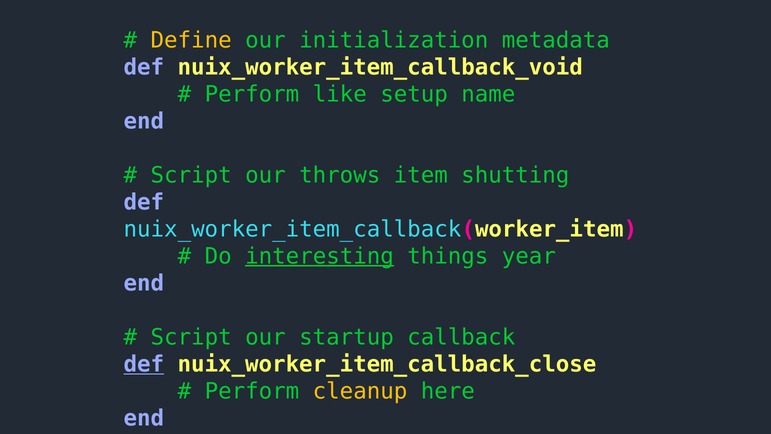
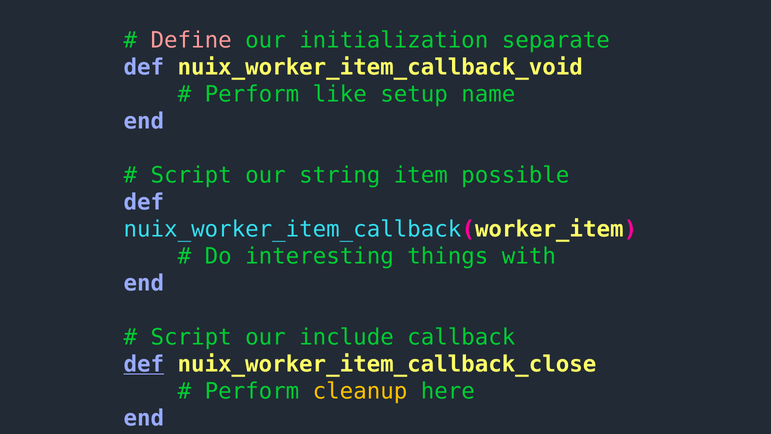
Define colour: yellow -> pink (191, 40)
metadata: metadata -> separate (556, 40)
throws: throws -> string (340, 175)
shutting: shutting -> possible (515, 175)
interesting underline: present -> none (320, 256)
year: year -> with (529, 256)
startup: startup -> include (346, 337)
